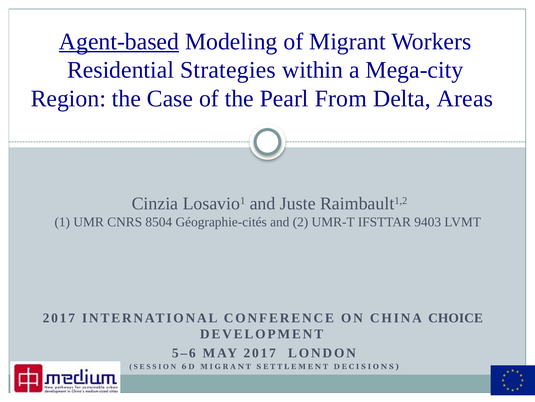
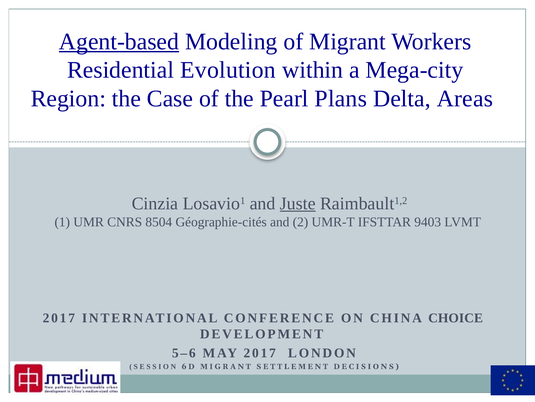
Strategies: Strategies -> Evolution (228, 70)
From: From -> Plans (341, 98)
Juste underline: none -> present (298, 203)
